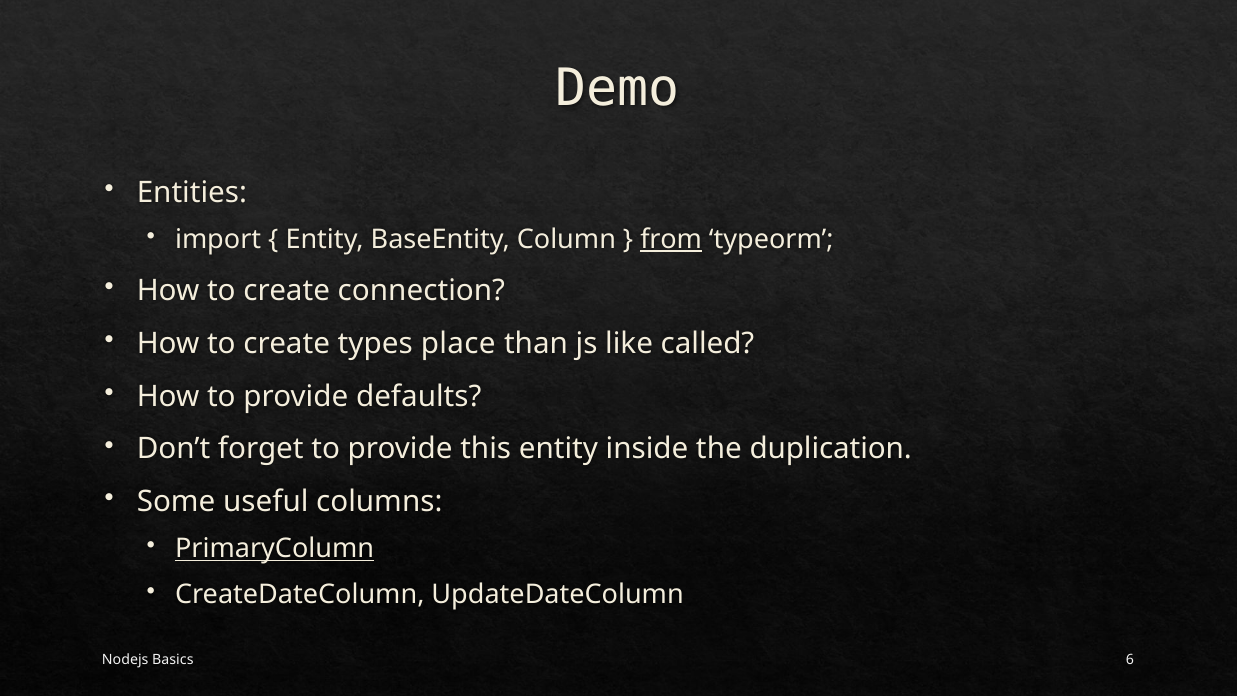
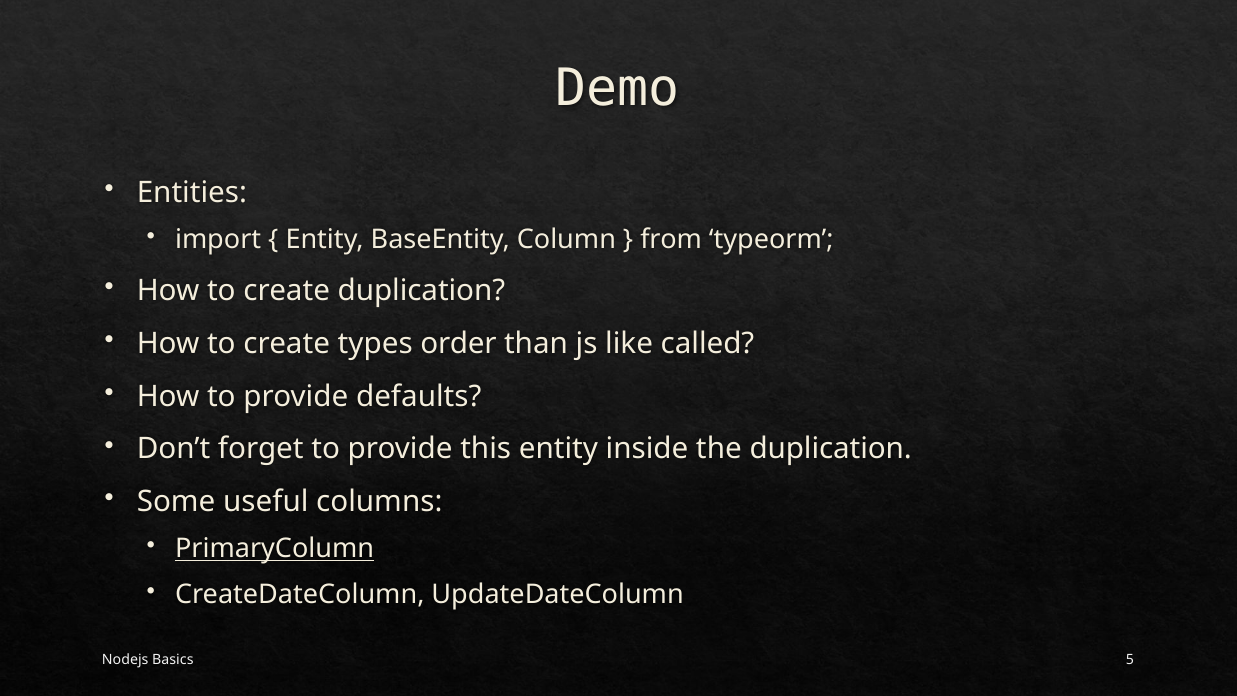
from underline: present -> none (671, 239)
create connection: connection -> duplication (421, 291)
place: place -> order (458, 344)
6: 6 -> 5 (1130, 660)
